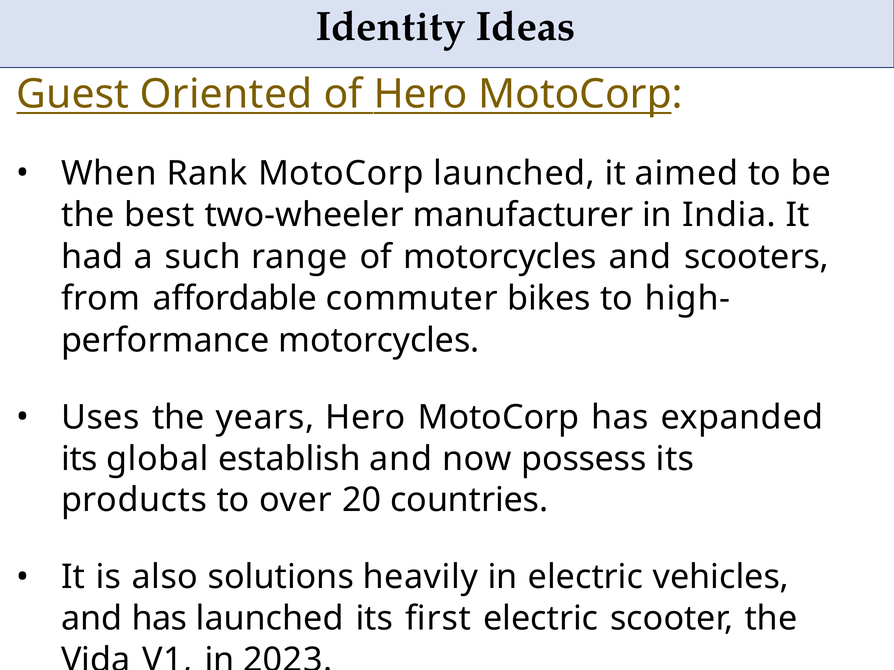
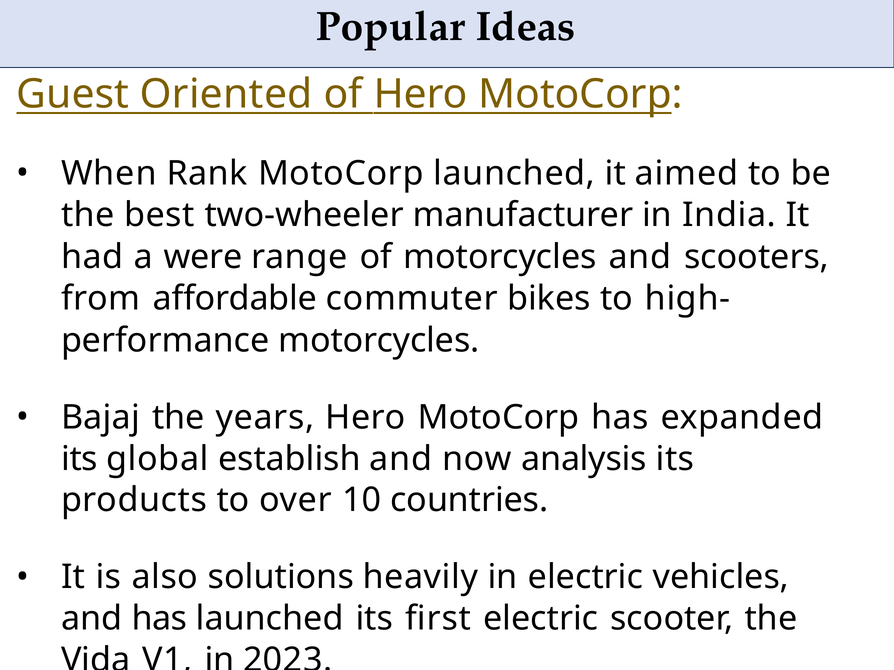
Identity: Identity -> Popular (390, 27)
such: such -> were (203, 257)
Uses: Uses -> Bajaj (101, 418)
possess: possess -> analysis (584, 459)
20: 20 -> 10 (362, 501)
